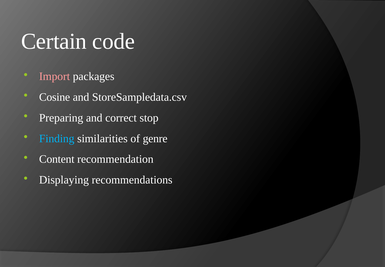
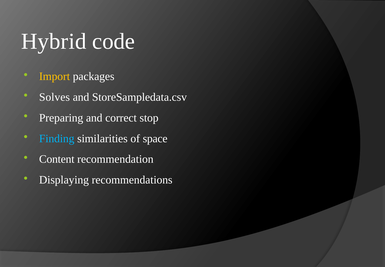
Certain: Certain -> Hybrid (54, 41)
Import colour: pink -> yellow (55, 76)
Cosine: Cosine -> Solves (54, 97)
genre: genre -> space (155, 138)
